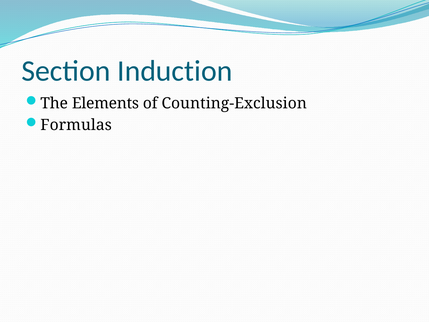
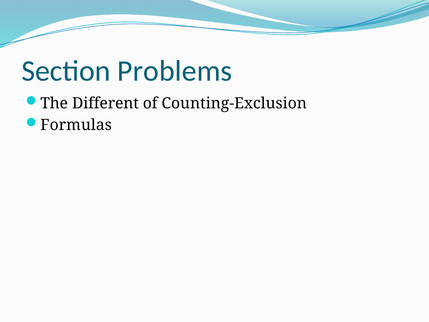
Induction: Induction -> Problems (175, 71)
Elements: Elements -> Different (105, 103)
